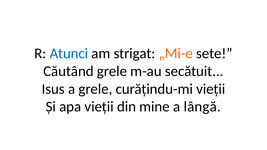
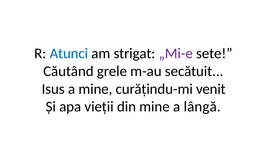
„Mi-e colour: orange -> purple (176, 53)
a grele: grele -> mine (95, 89)
curățindu-mi vieții: vieții -> venit (211, 89)
